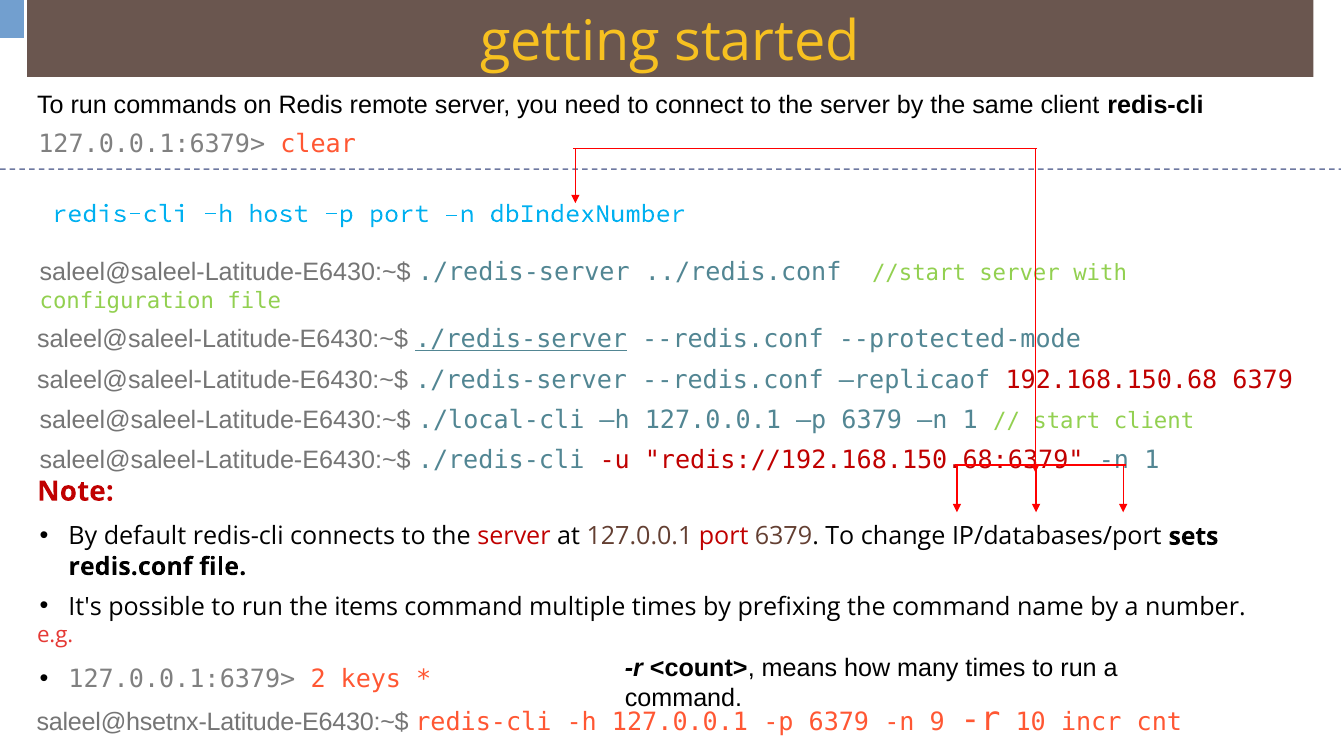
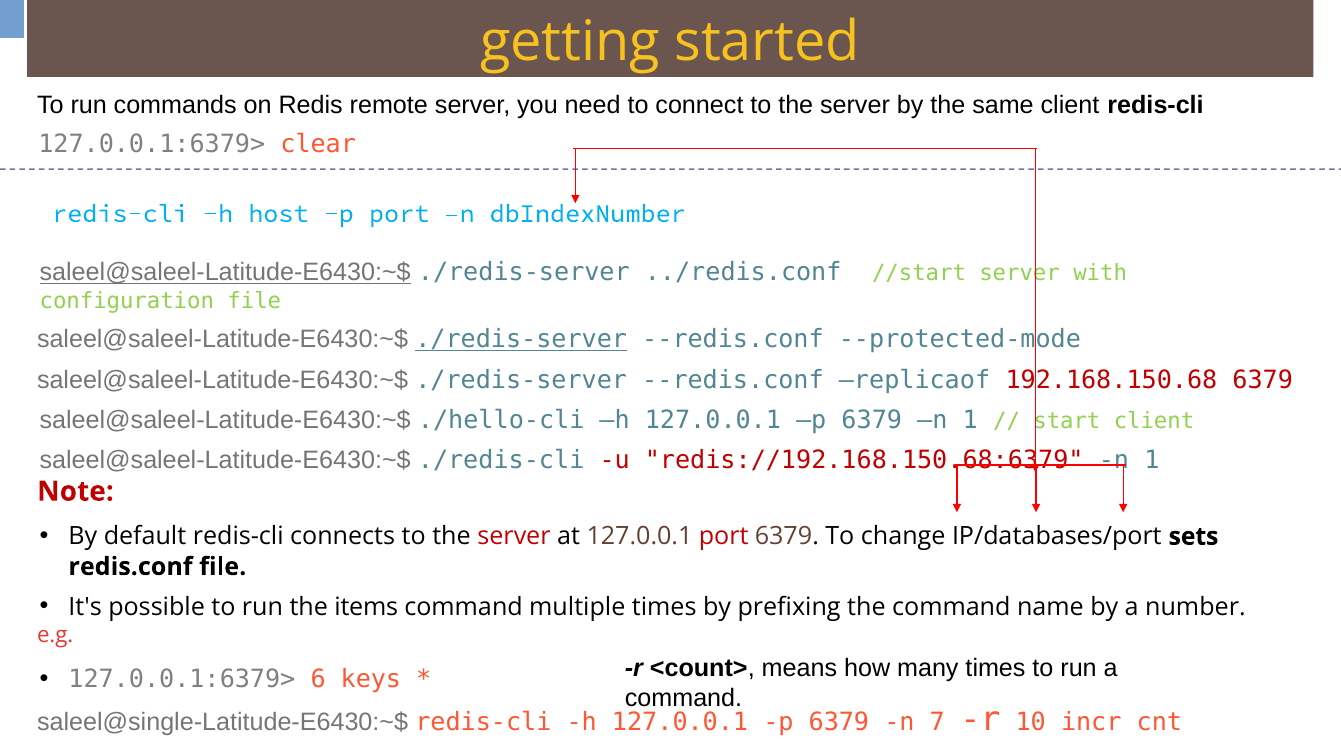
saleel@saleel-Latitude-E6430:~$ underline: none -> present (225, 272)
./local-cli: ./local-cli -> ./hello-cli (501, 420)
2: 2 -> 6 (318, 678)
saleel@hsetnx-Latitude-E6430:~$: saleel@hsetnx-Latitude-E6430:~$ -> saleel@single-Latitude-E6430:~$ (223, 722)
9: 9 -> 7 (937, 722)
